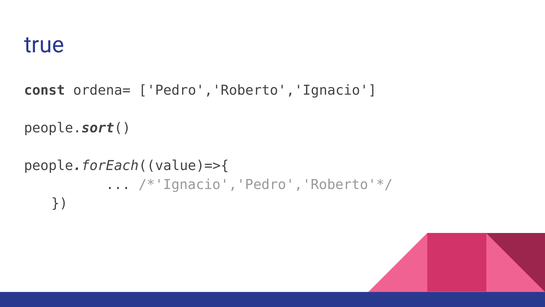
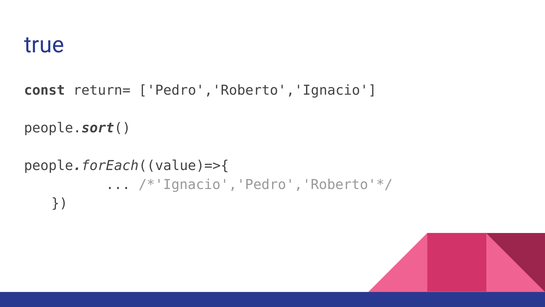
ordena=: ordena= -> return= (102, 90)
